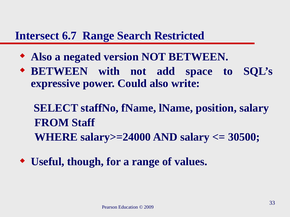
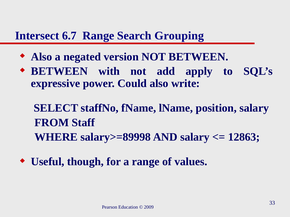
Restricted: Restricted -> Grouping (179, 36)
space: space -> apply (199, 71)
salary>=24000: salary>=24000 -> salary>=89998 (116, 137)
30500: 30500 -> 12863 (244, 137)
